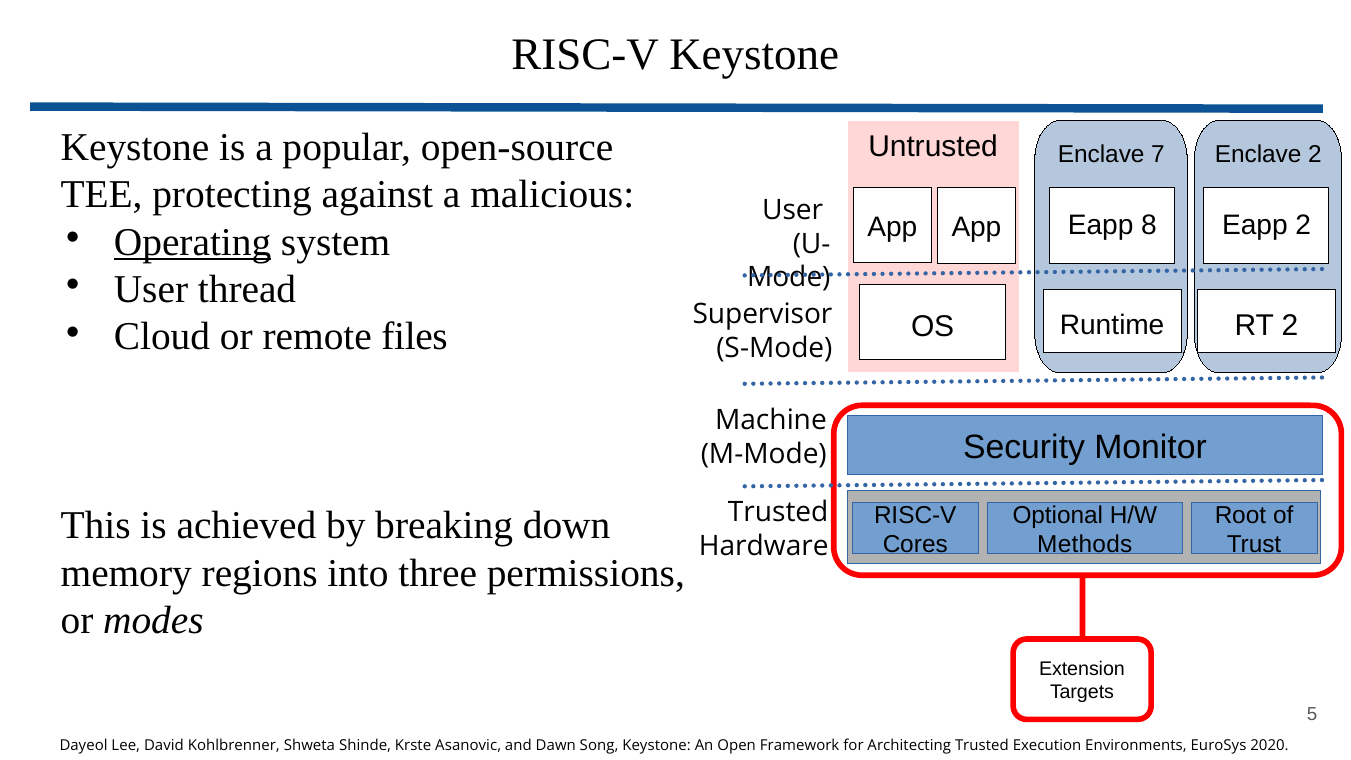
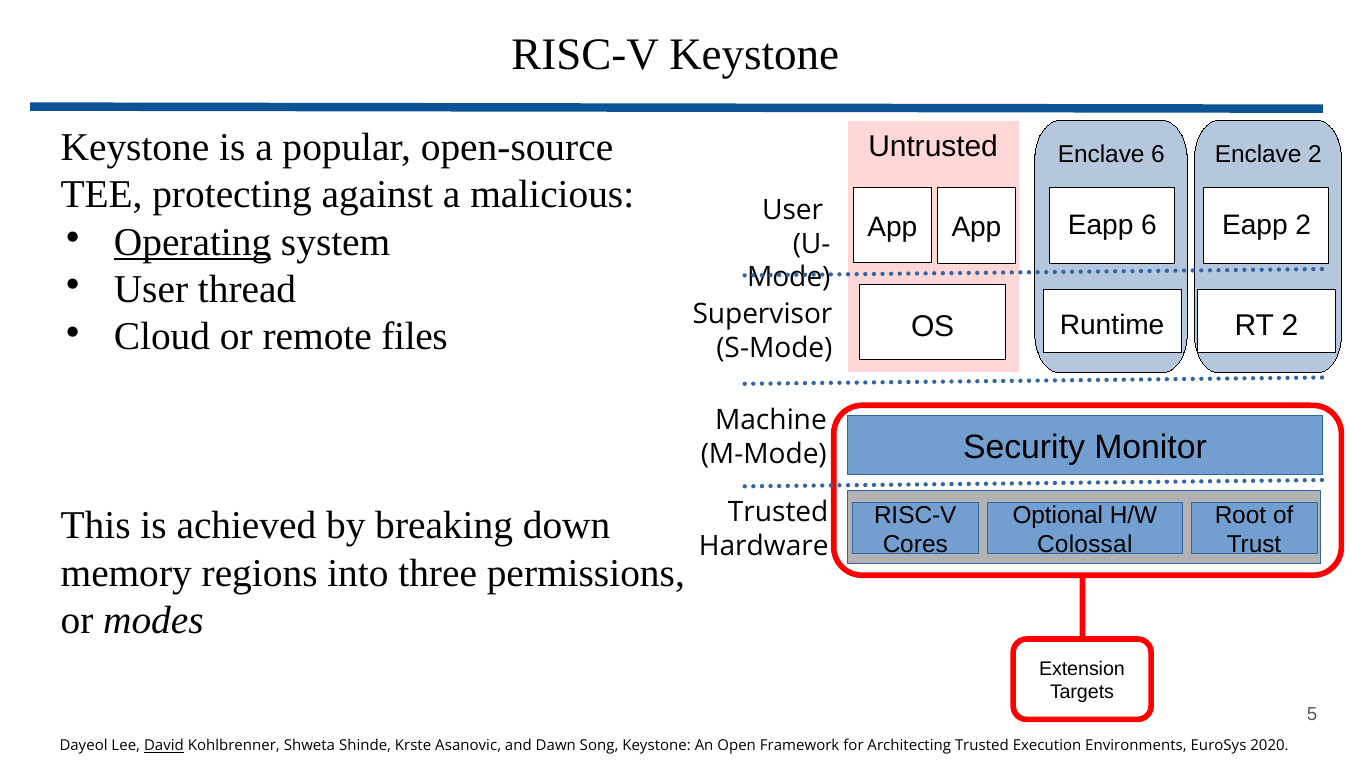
Enclave 7: 7 -> 6 (1158, 155)
Eapp 8: 8 -> 6 (1149, 226)
Methods: Methods -> Colossal (1085, 544)
David underline: none -> present (164, 745)
